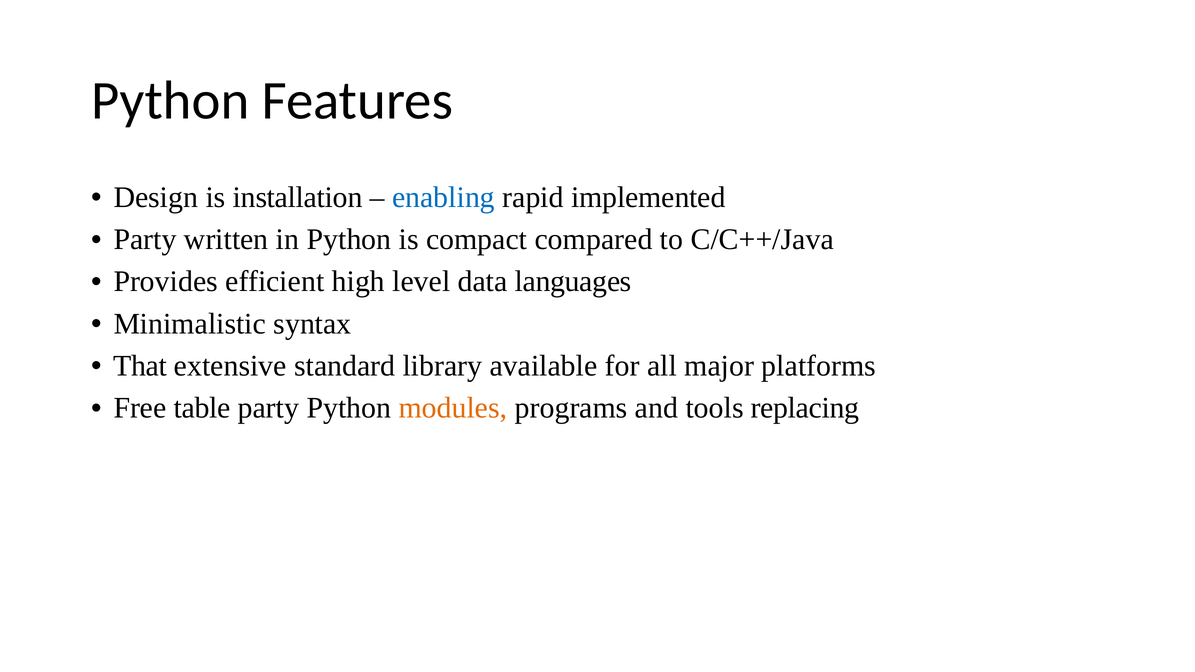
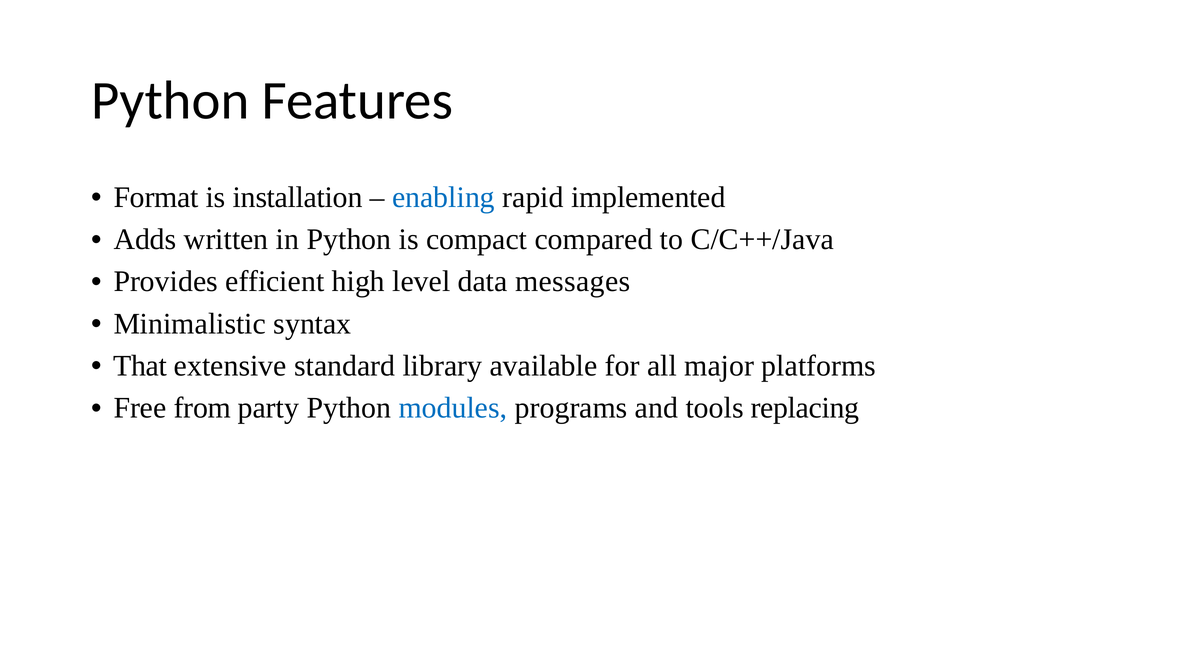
Design: Design -> Format (156, 197)
Party: Party -> Adds (145, 239)
languages: languages -> messages (573, 282)
table: table -> from (202, 408)
modules colour: orange -> blue (453, 408)
